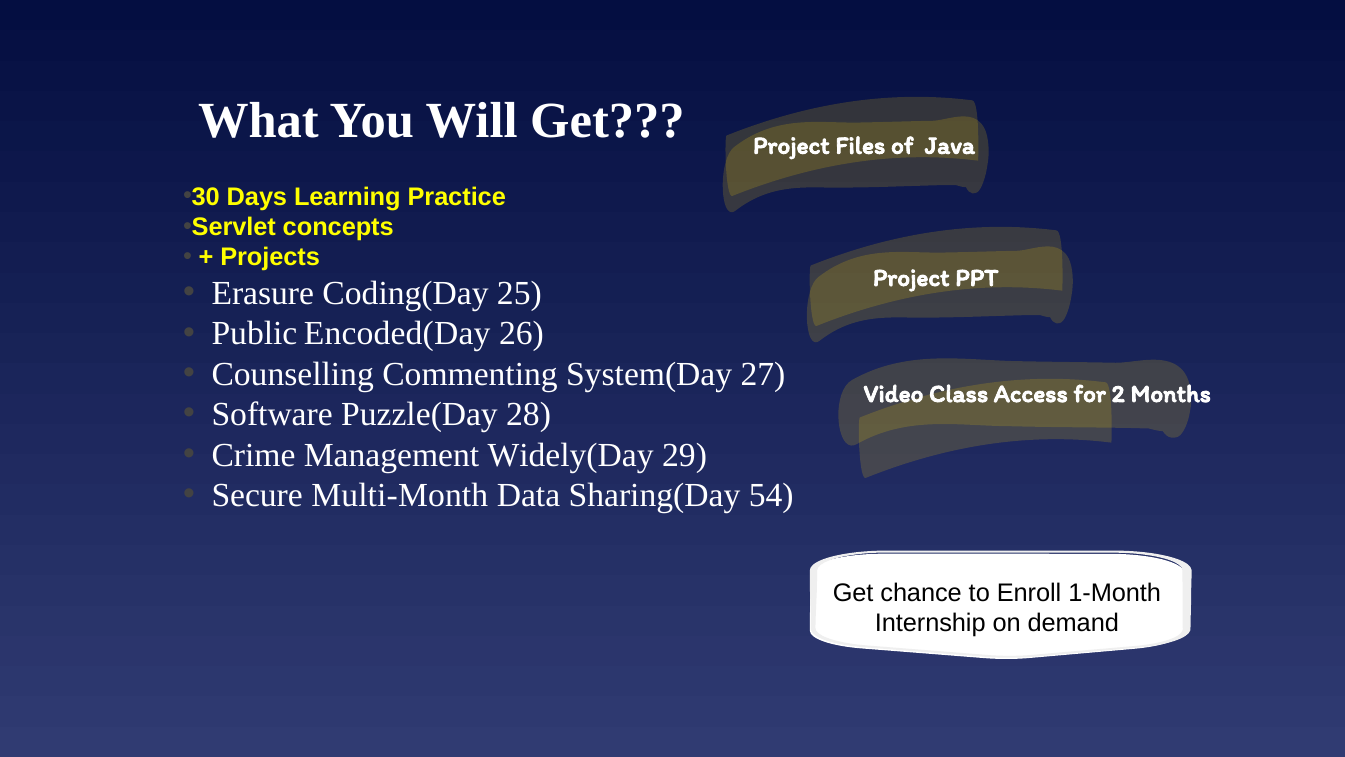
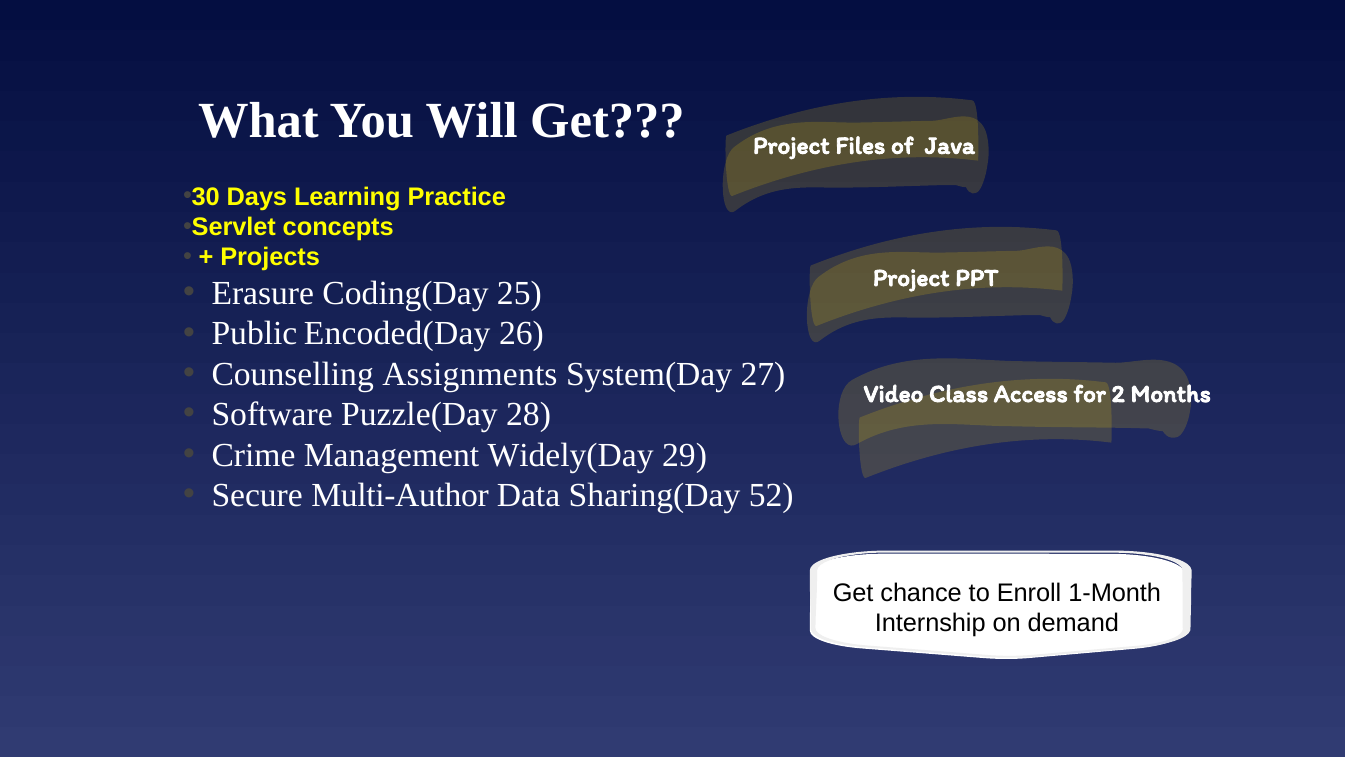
Commenting: Commenting -> Assignments (470, 374)
Multi-Month: Multi-Month -> Multi-Author (400, 495)
54: 54 -> 52 (771, 495)
